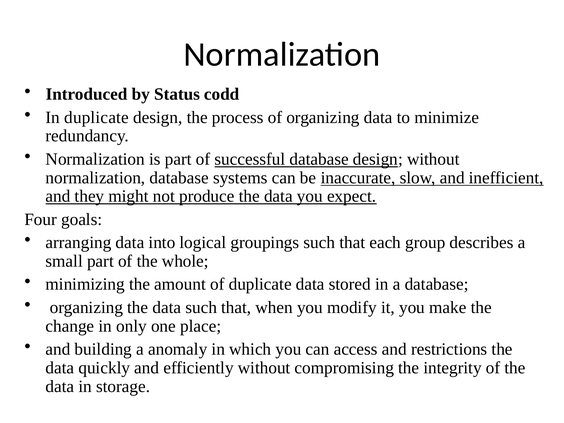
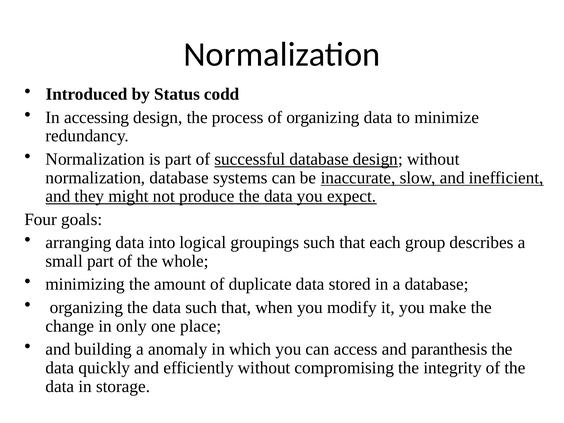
In duplicate: duplicate -> accessing (97, 117)
restrictions: restrictions -> paranthesis (449, 349)
